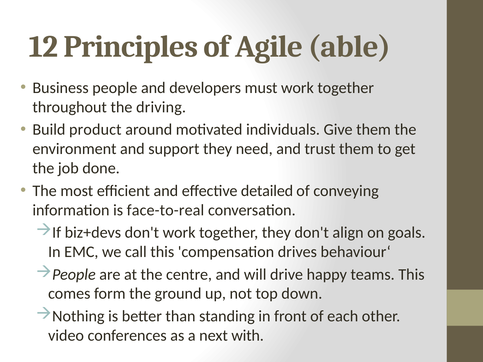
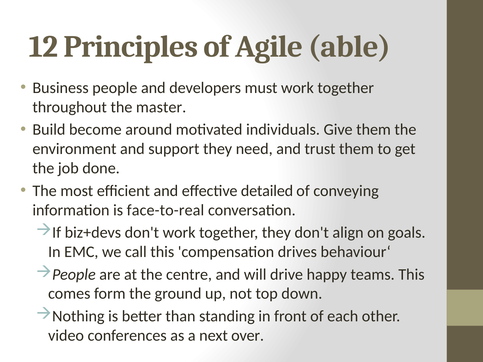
driving: driving -> master (161, 107)
product: product -> become (95, 130)
with: with -> over (248, 336)
